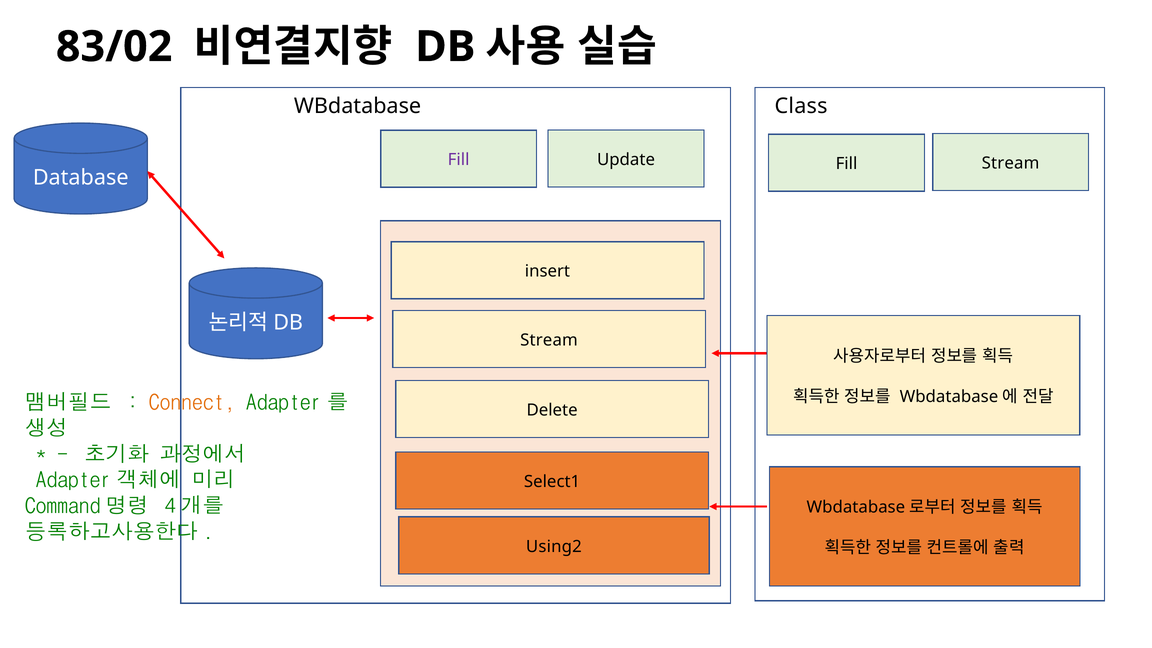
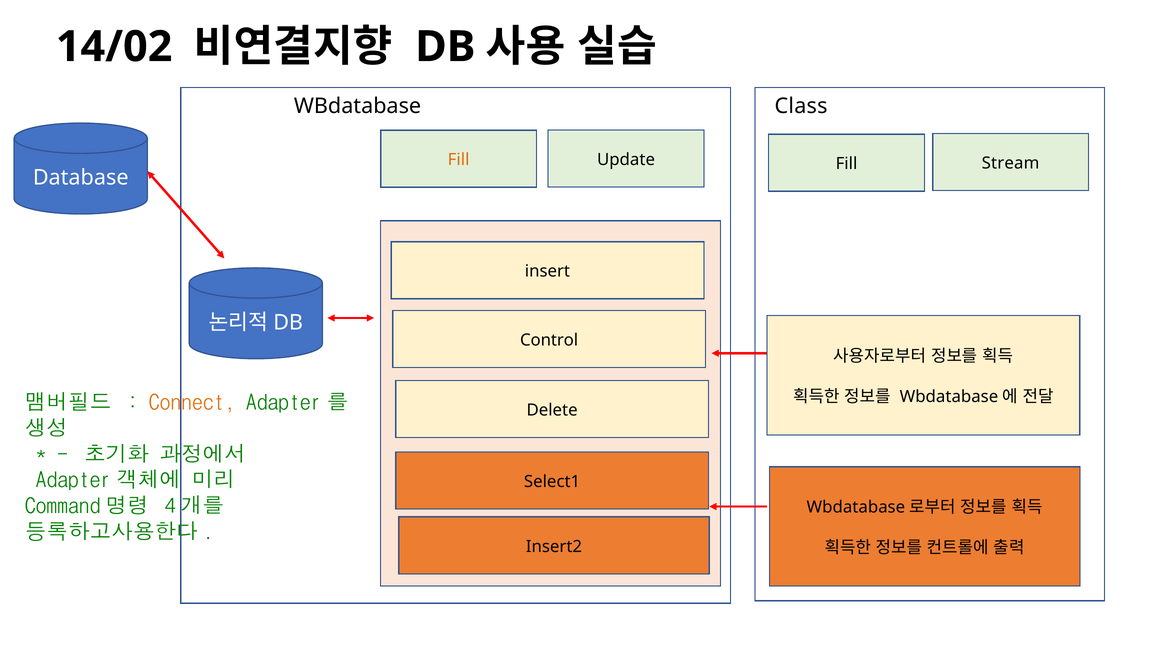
83/02: 83/02 -> 14/02 (114, 47)
Fill colour: purple -> orange (459, 160)
Stream: Stream -> Control (549, 340)
Using2: Using2 -> Insert2 (554, 547)
